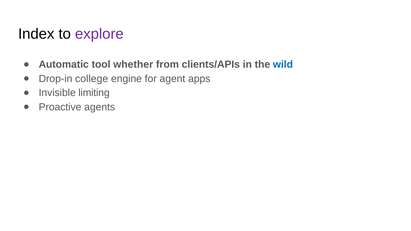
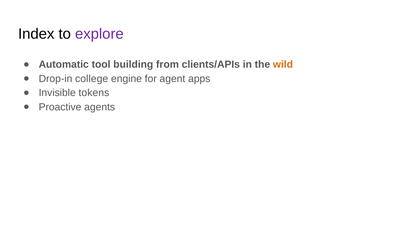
whether: whether -> building (133, 65)
wild colour: blue -> orange (283, 65)
limiting: limiting -> tokens (94, 93)
